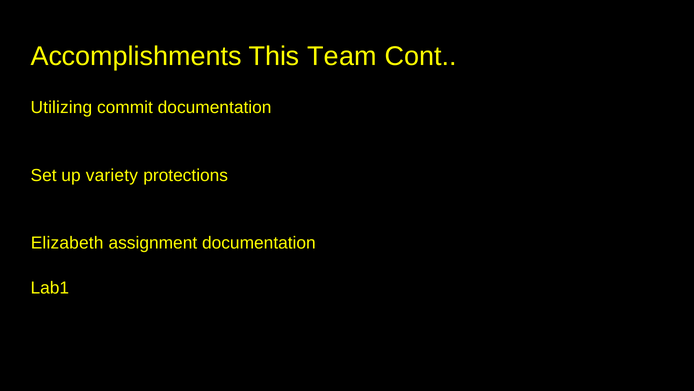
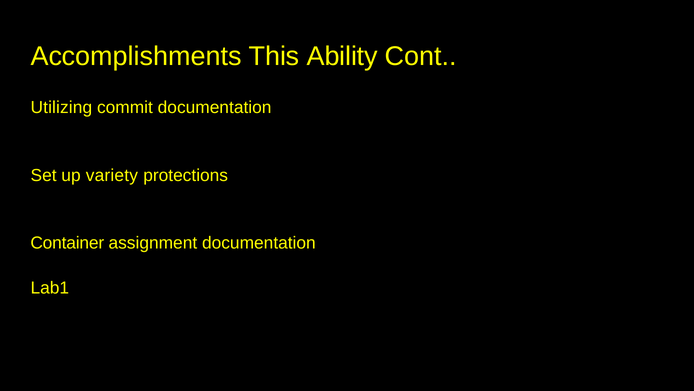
Team: Team -> Ability (342, 56)
Elizabeth: Elizabeth -> Container (67, 243)
